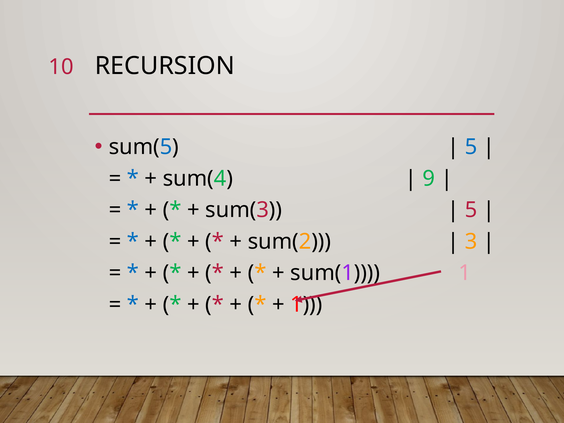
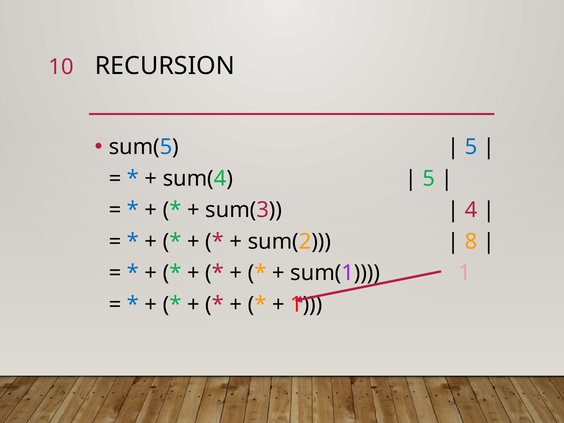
9: 9 -> 5 (429, 179)
5: 5 -> 4 (471, 210)
3: 3 -> 8 (471, 242)
